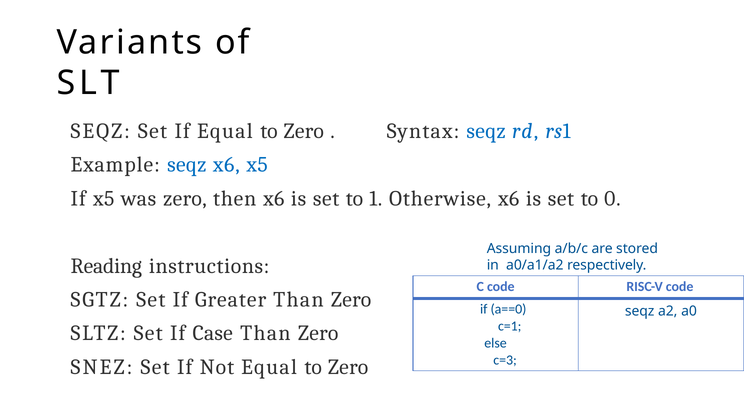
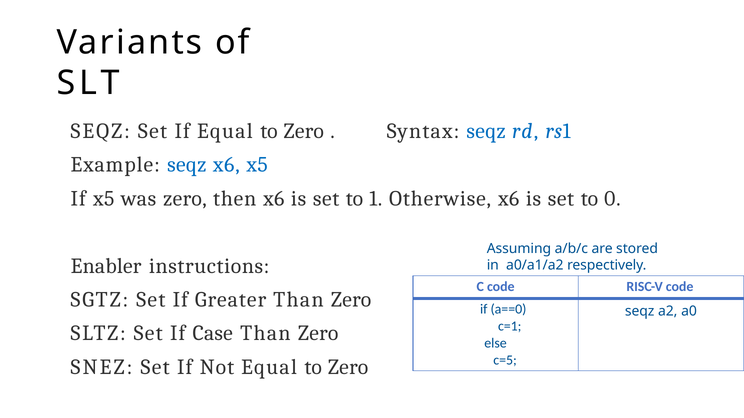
Reading: Reading -> Enabler (106, 266)
c=3: c=3 -> c=5 (505, 361)
